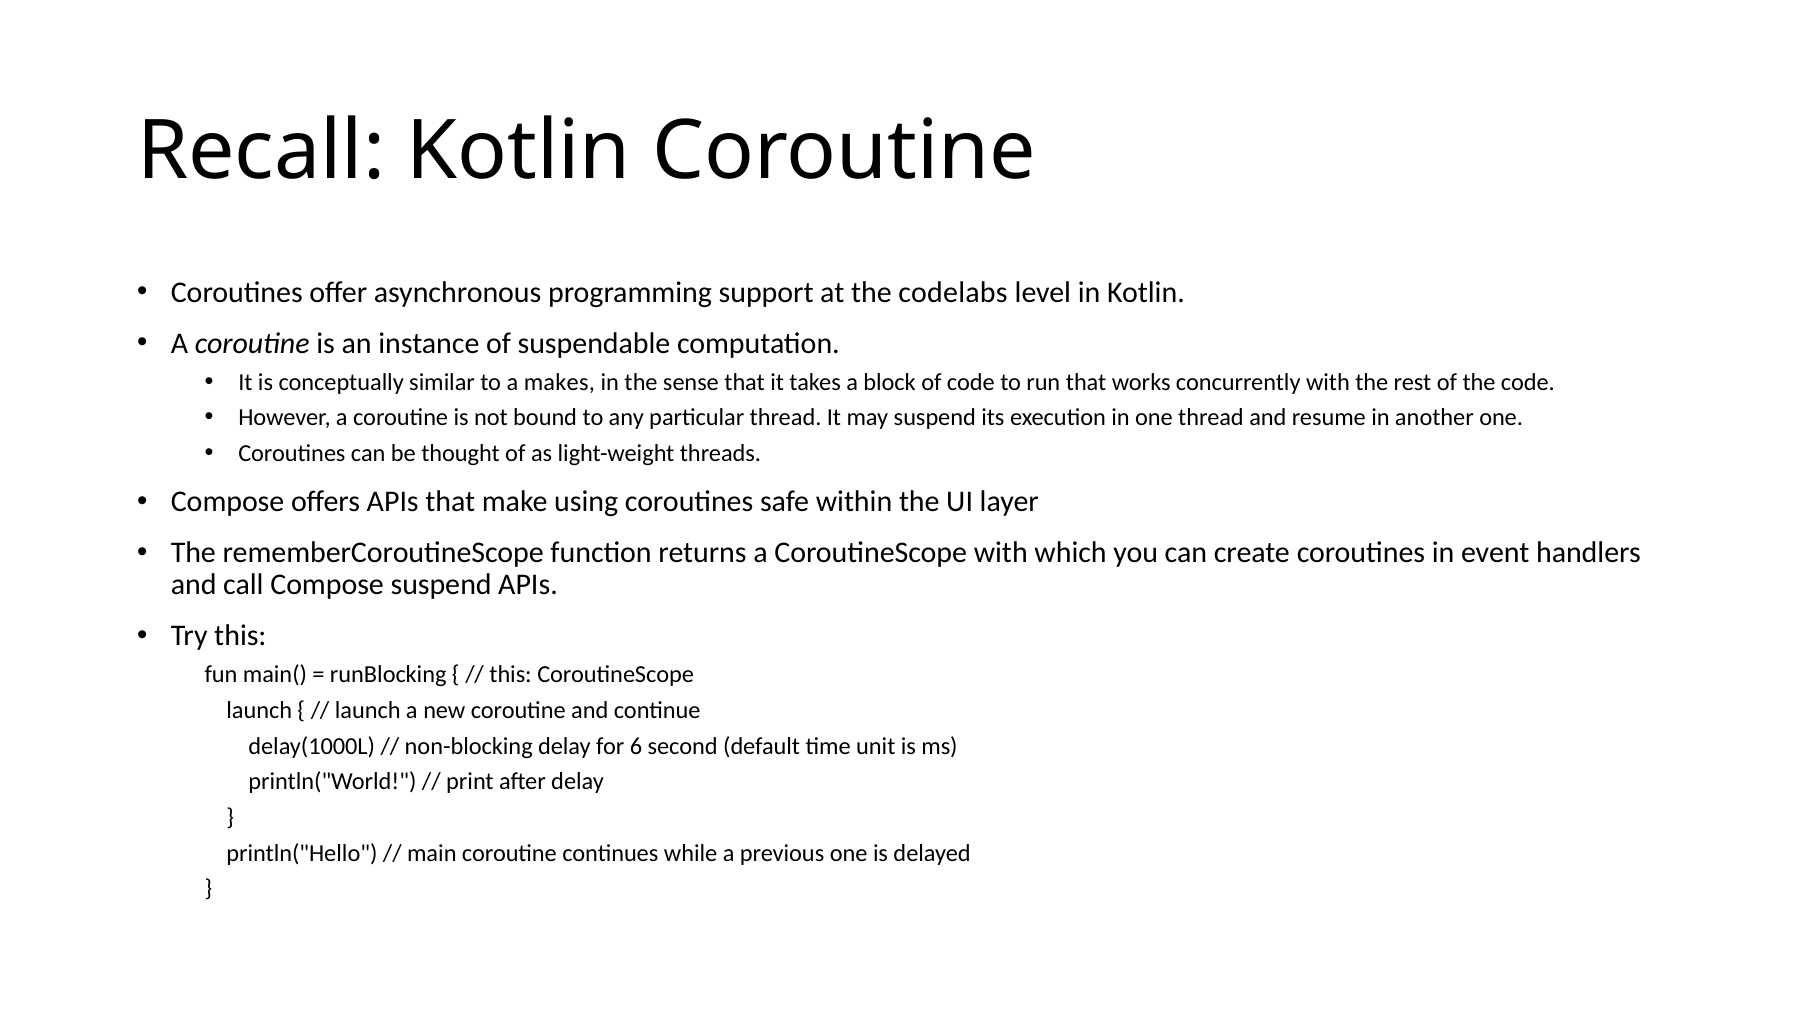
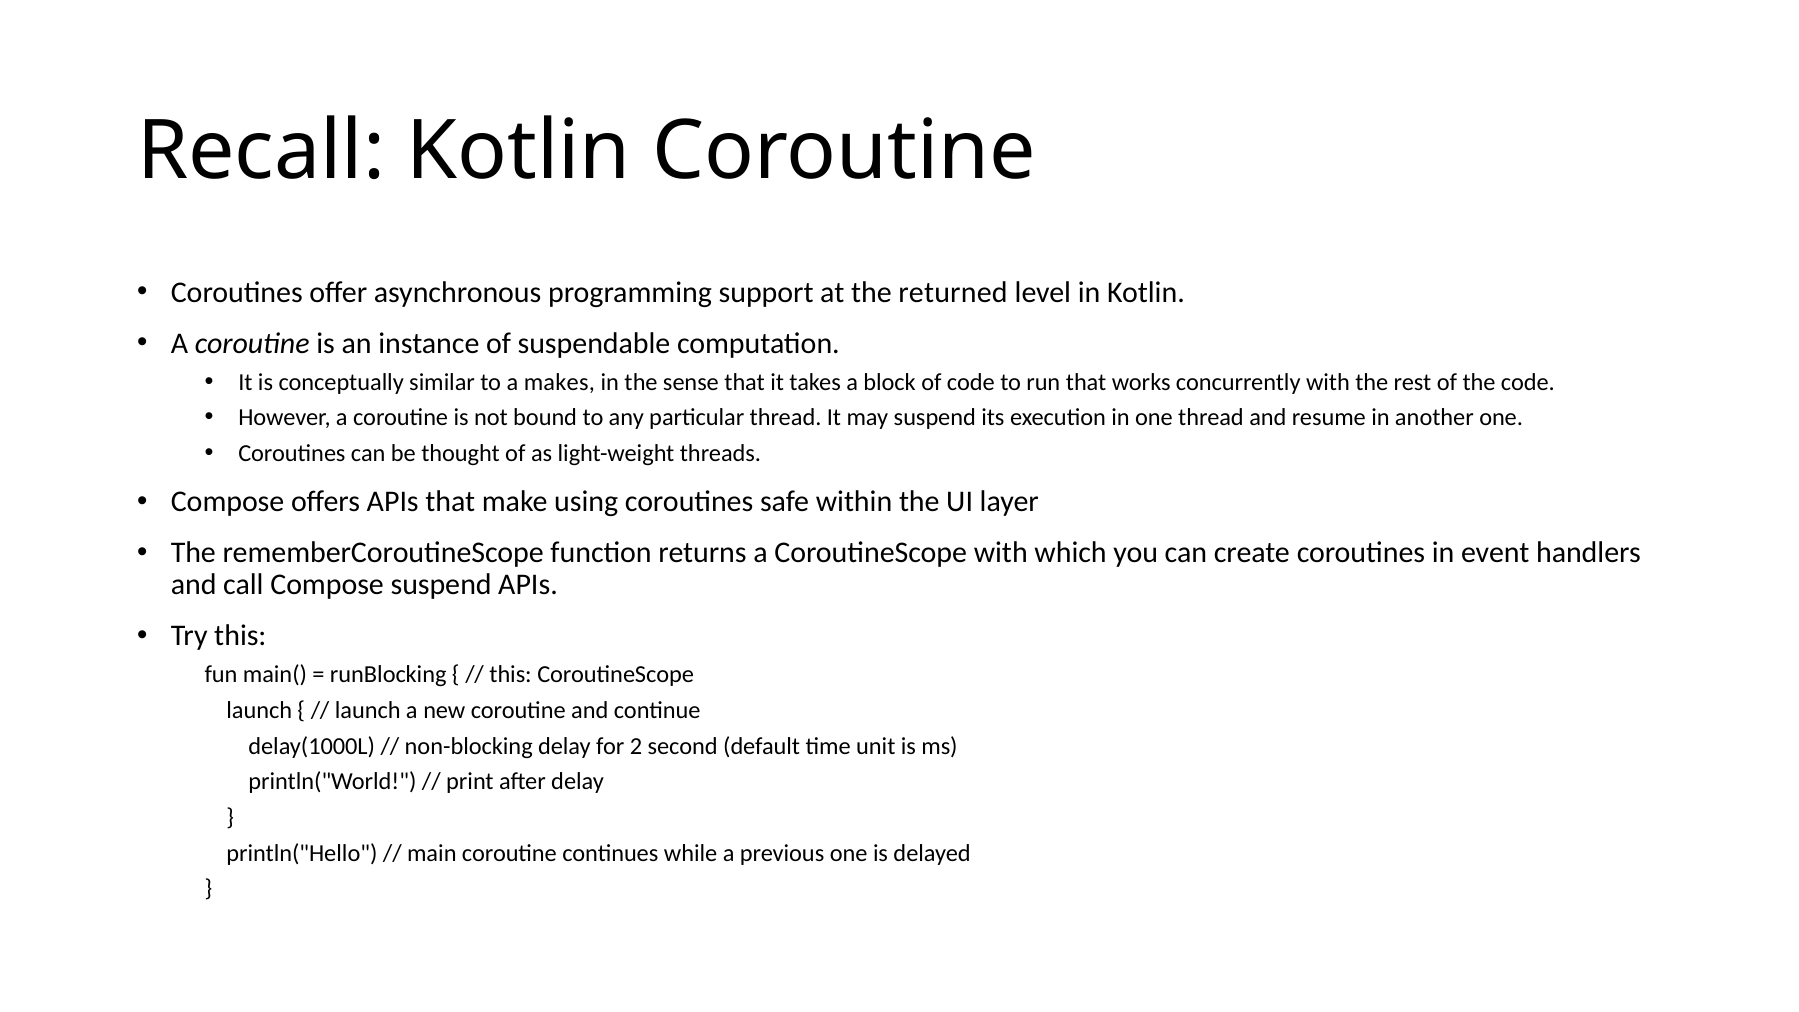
codelabs: codelabs -> returned (953, 292)
6: 6 -> 2 (636, 746)
